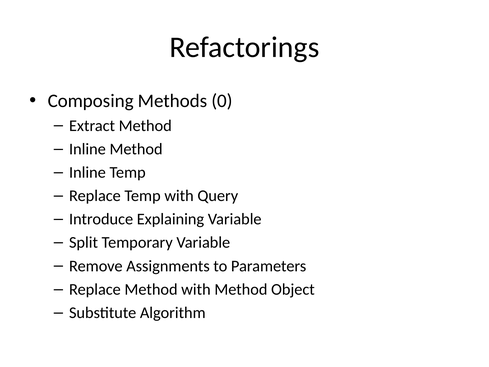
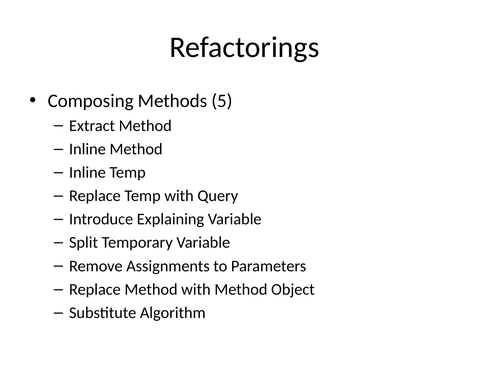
0: 0 -> 5 (222, 101)
